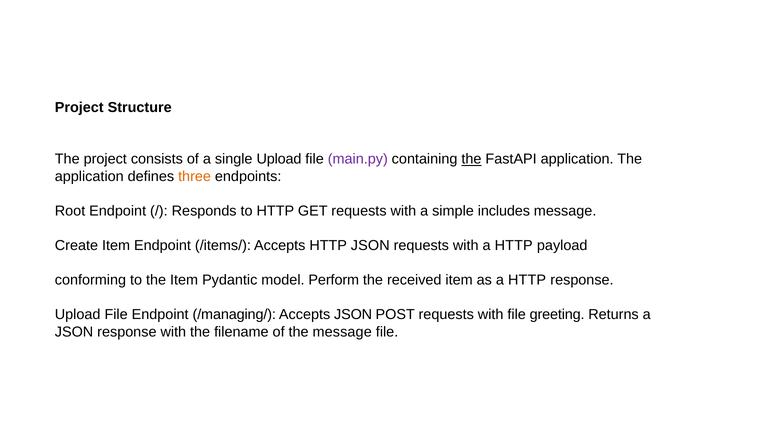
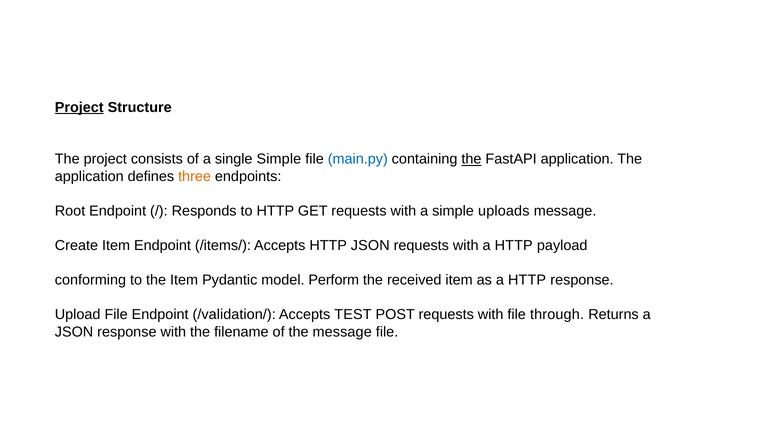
Project underline: none -> present (79, 107)
single Upload: Upload -> Simple (279, 159)
main.py colour: purple -> blue (358, 159)
includes: includes -> uploads (504, 211)
/managing/: /managing/ -> /validation/ (234, 315)
Accepts JSON: JSON -> TEST (353, 315)
greeting: greeting -> through (557, 315)
